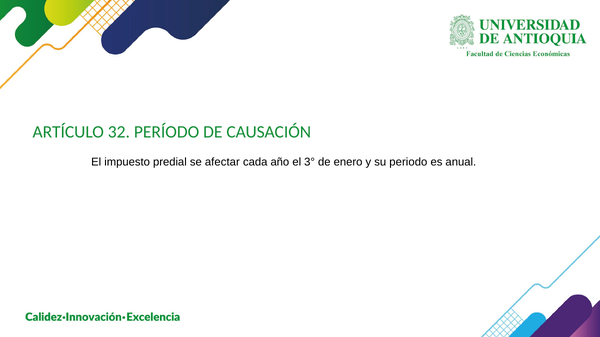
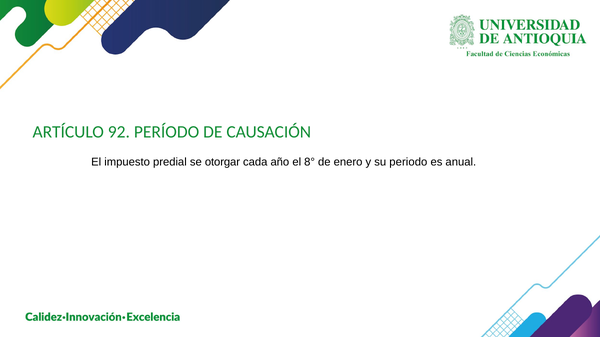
32: 32 -> 92 (119, 132)
afectar: afectar -> otorgar (222, 162)
3°: 3° -> 8° (310, 162)
